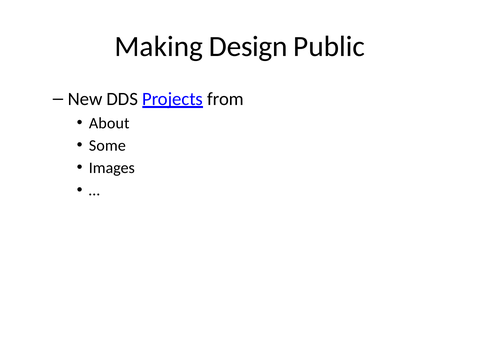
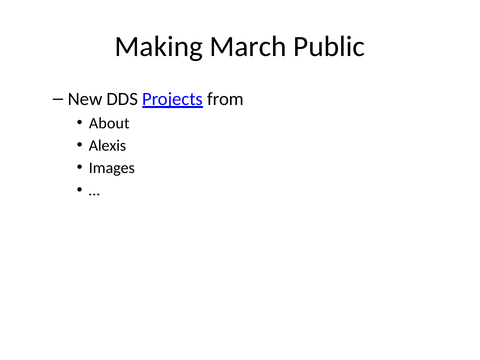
Design: Design -> March (248, 46)
Some: Some -> Alexis (107, 146)
